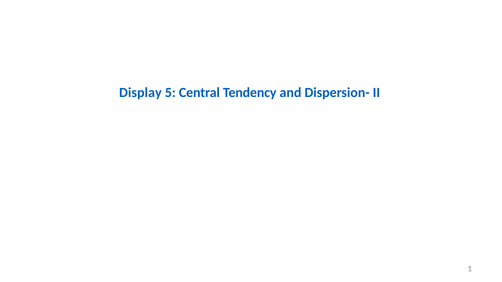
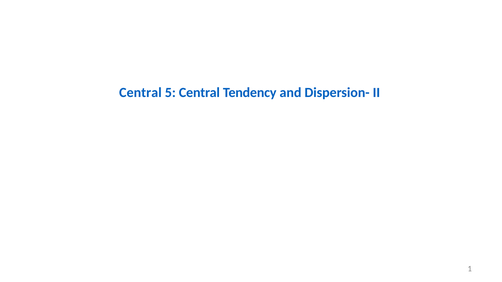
Display: Display -> Central (140, 93)
